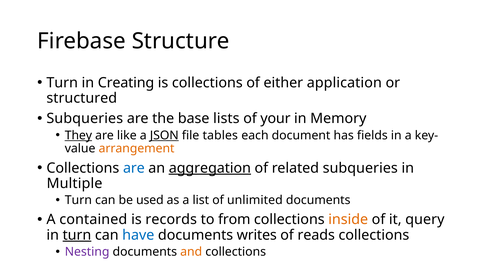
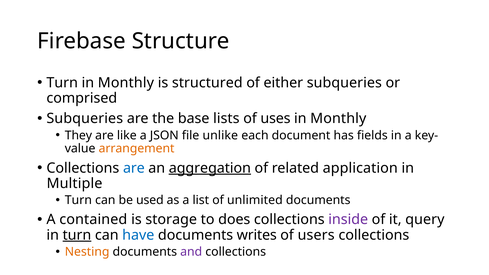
Creating: Creating -> Monthly (126, 83)
is collections: collections -> structured (207, 83)
either application: application -> subqueries (344, 83)
structured: structured -> comprised (82, 98)
your: your -> uses (275, 119)
Memory: Memory -> Monthly (338, 119)
They underline: present -> none (78, 135)
JSON underline: present -> none (164, 135)
tables: tables -> unlike (220, 135)
related subqueries: subqueries -> application (360, 168)
records: records -> storage (171, 220)
from: from -> does (234, 220)
inside colour: orange -> purple (348, 220)
reads: reads -> users (316, 235)
Nesting colour: purple -> orange (87, 252)
and colour: orange -> purple (191, 252)
